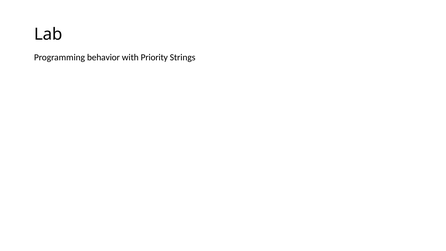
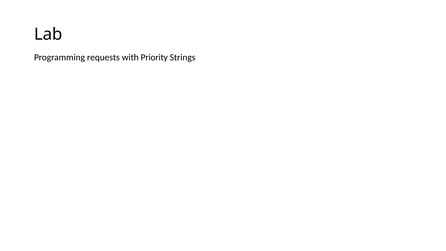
behavior: behavior -> requests (103, 57)
